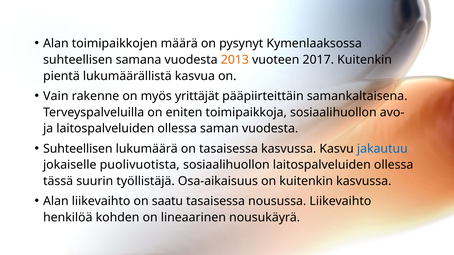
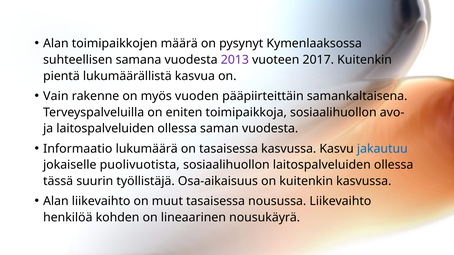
2013 colour: orange -> purple (235, 60)
yrittäjät: yrittäjät -> vuoden (197, 96)
Suhteellisen: Suhteellisen -> Informaatio (78, 149)
saatu: saatu -> muut (167, 202)
